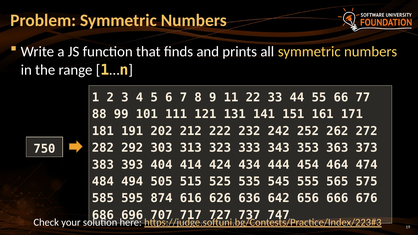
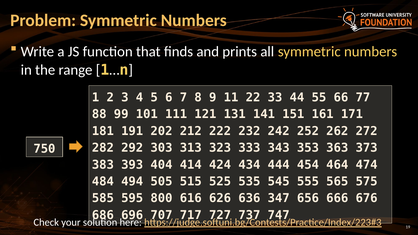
874: 874 -> 800 (161, 198)
642: 642 -> 347 (279, 198)
